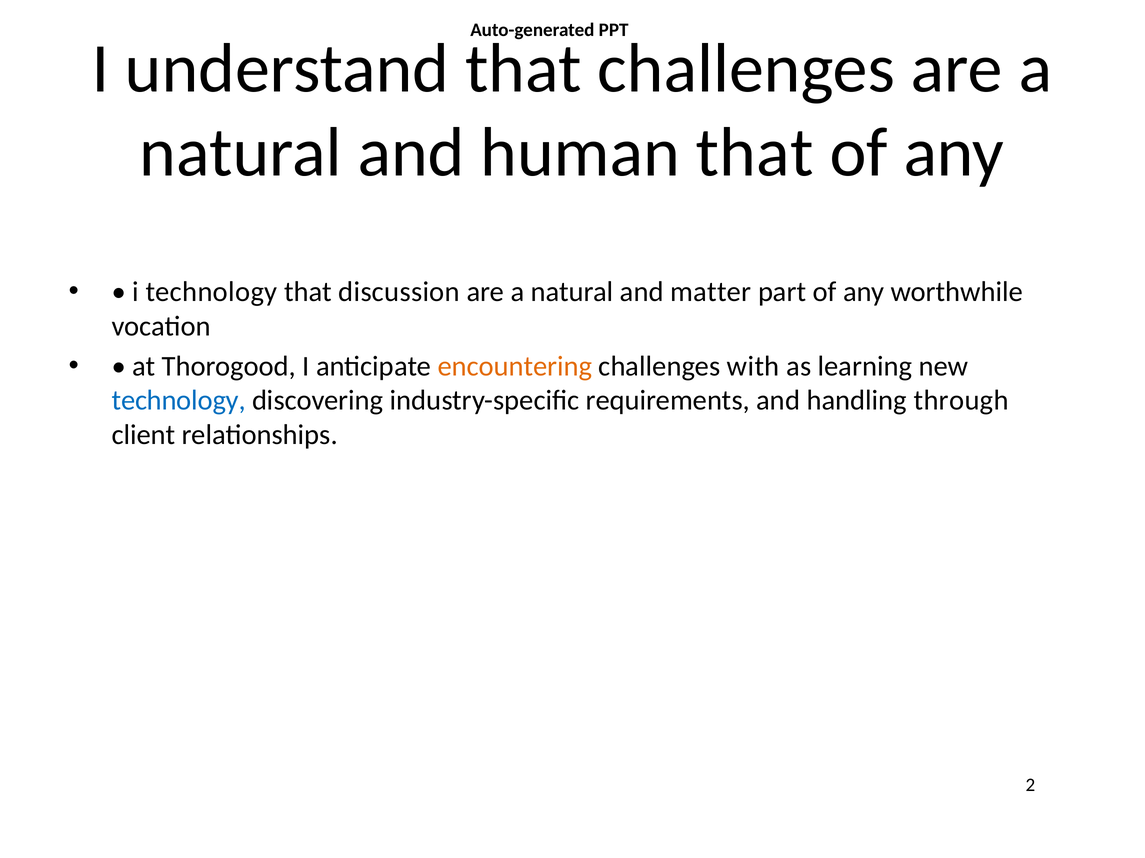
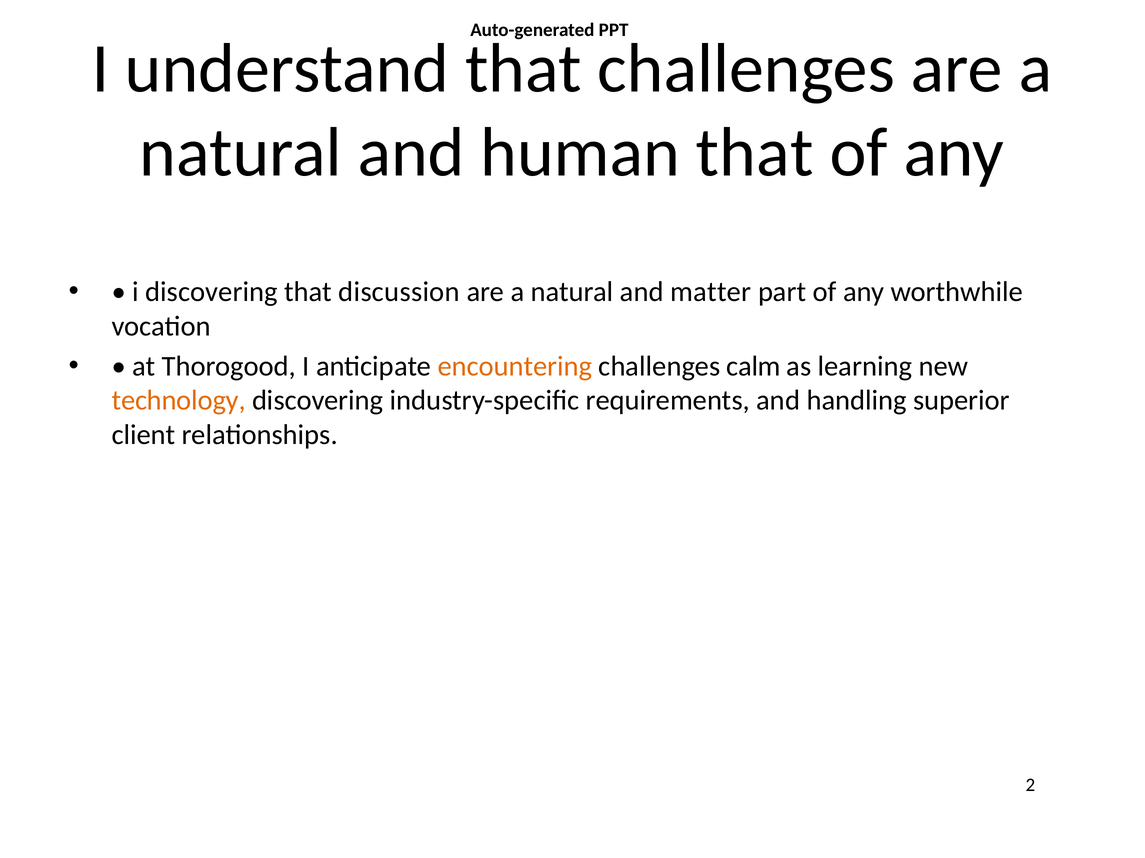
i technology: technology -> discovering (212, 292)
with: with -> calm (753, 367)
technology colour: blue -> orange (179, 401)
through: through -> superior (961, 401)
